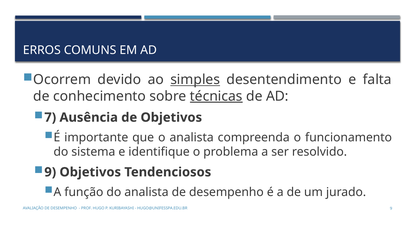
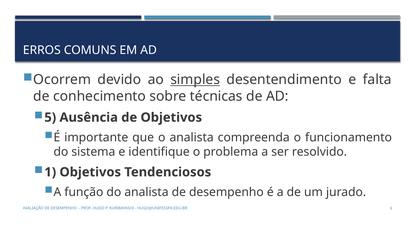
técnicas underline: present -> none (216, 96)
7: 7 -> 5 (50, 118)
9: 9 -> 1 (50, 172)
